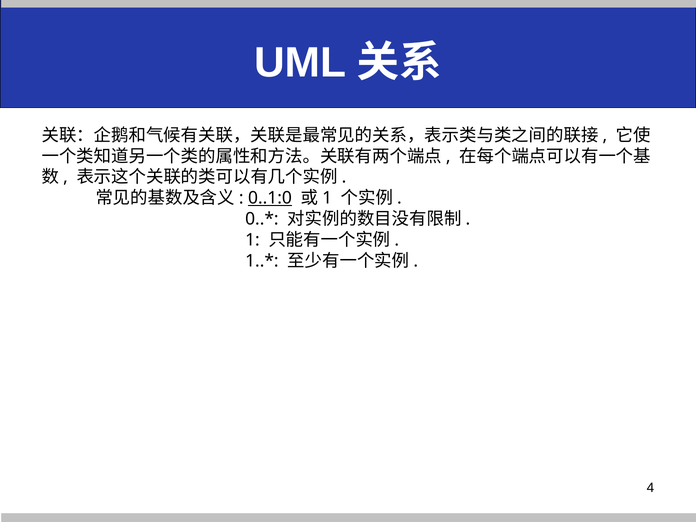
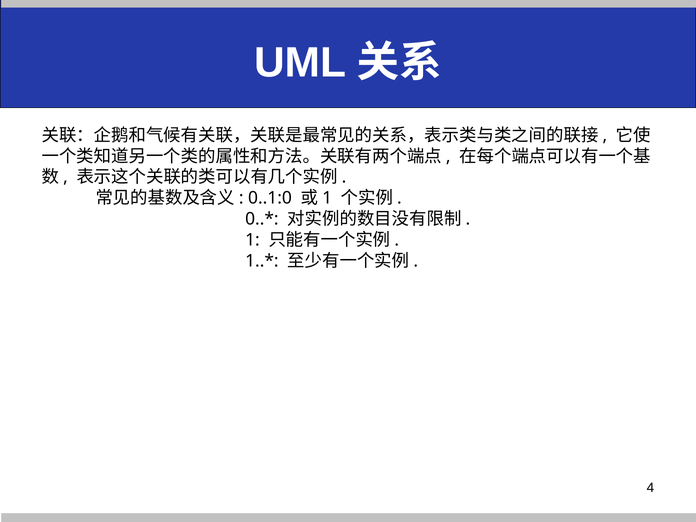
0..1:0 underline: present -> none (270, 198)
